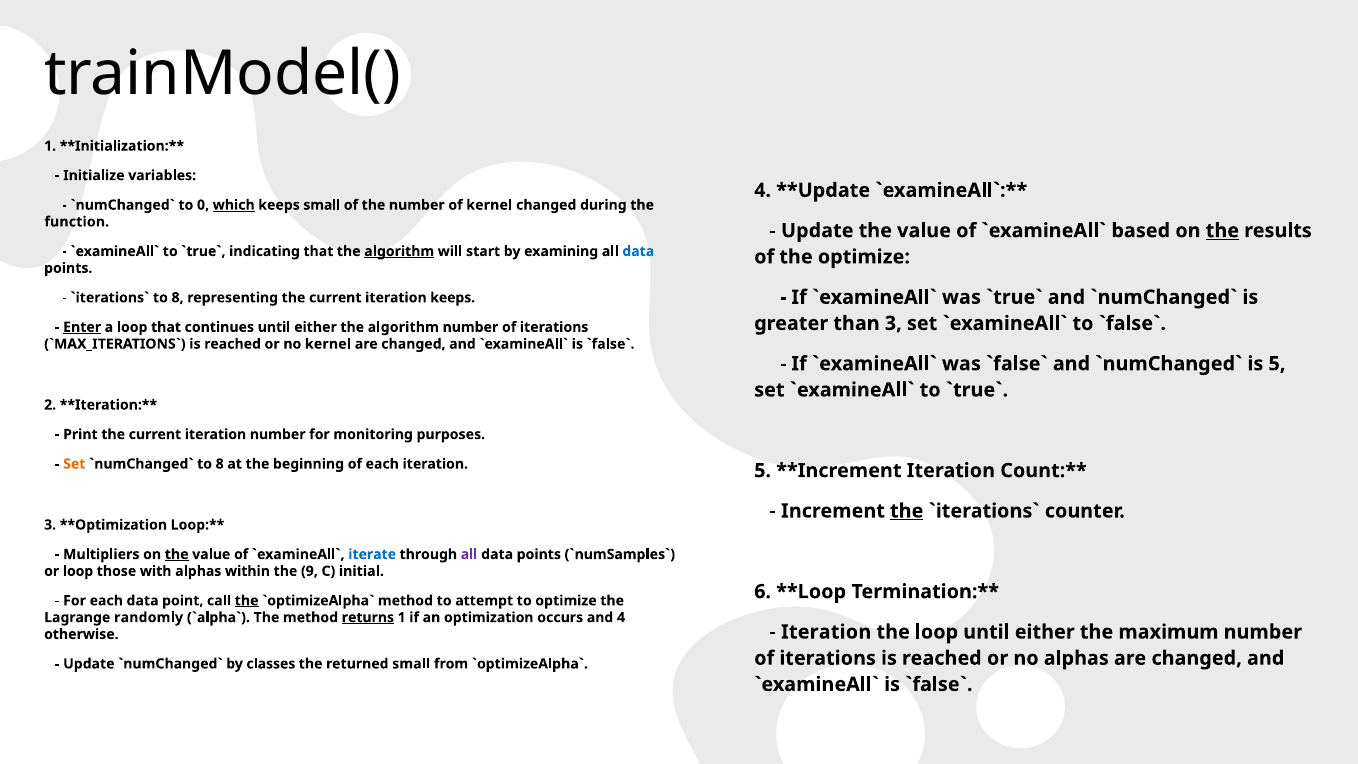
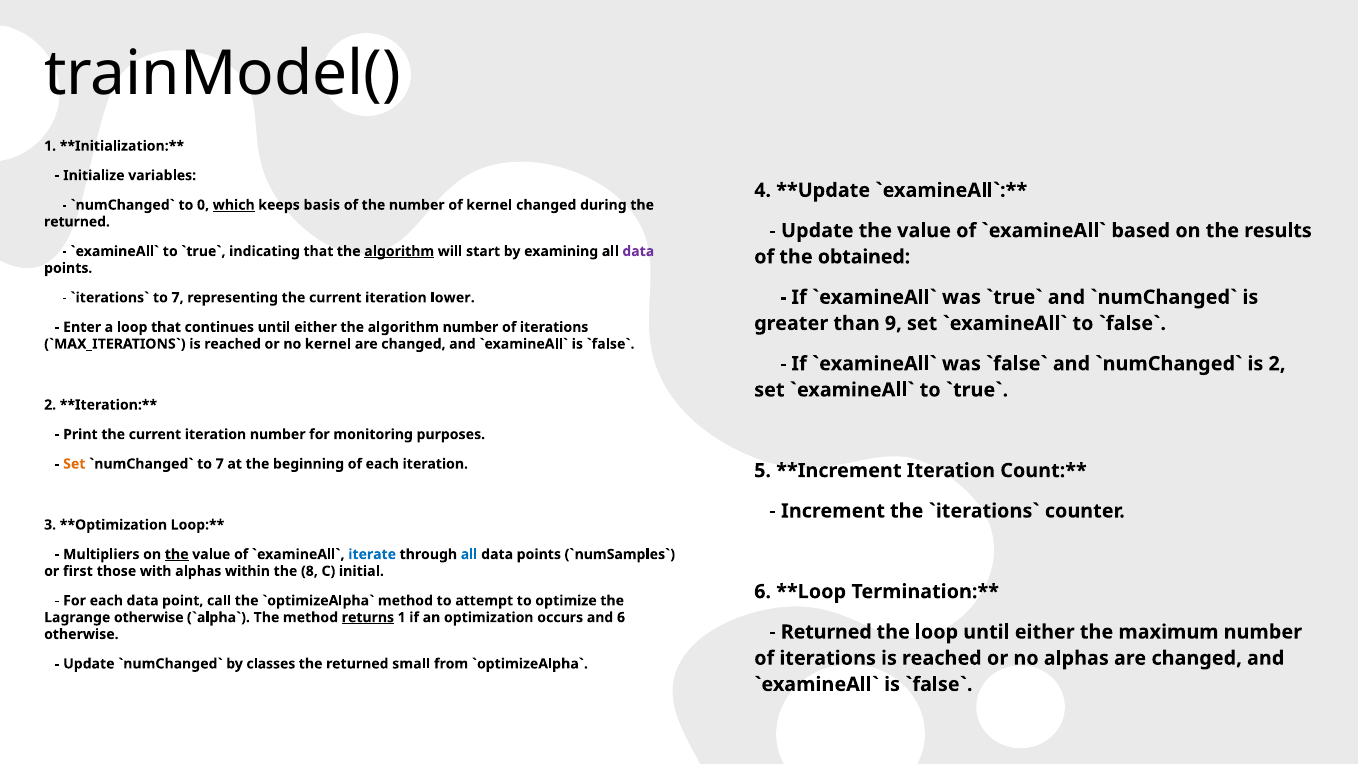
keeps small: small -> basis (322, 205)
function: function -> returned (77, 222)
the underline: present -> none (1222, 231)
data colour: blue -> purple (638, 251)
the optimize: optimize -> obtained (864, 257)
8: 8 -> 7 (178, 298)
iteration keeps: keeps -> lower (453, 298)
than 3: 3 -> 9 (893, 323)
Enter underline: present -> none (82, 327)
is 5: 5 -> 2 (1277, 364)
8: 8 -> 7 (220, 464)
the underline: present -> none (907, 511)
all colour: purple -> blue (469, 554)
or loop: loop -> first (78, 571)
9: 9 -> 8 (309, 571)
the underline: present -> none (247, 601)
Lagrange randomly: randomly -> otherwise (149, 617)
and 4: 4 -> 6 (621, 617)
Iteration: Iteration -> Returned (826, 632)
